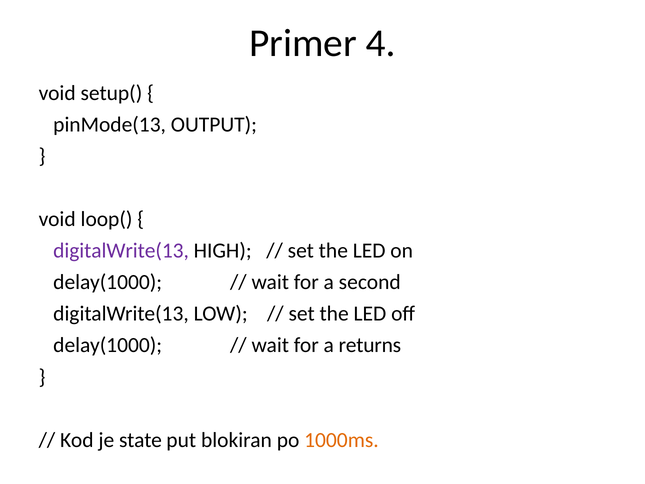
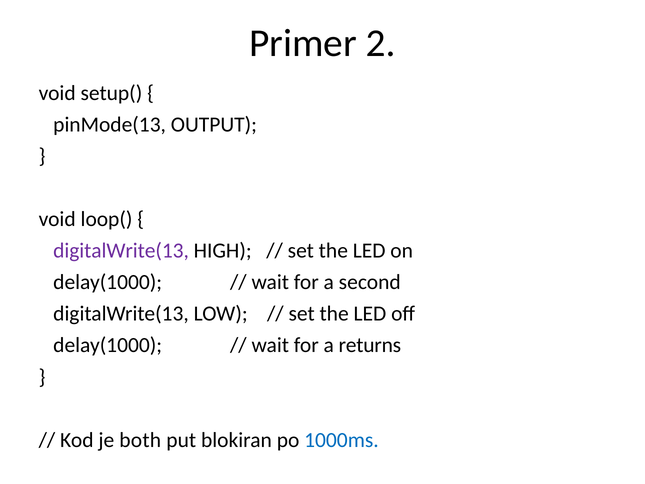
4: 4 -> 2 (381, 43)
state: state -> both (140, 440)
1000ms colour: orange -> blue (341, 440)
